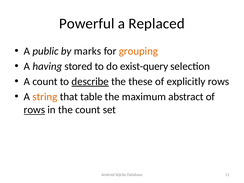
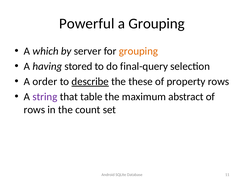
a Replaced: Replaced -> Grouping (157, 24)
public: public -> which (45, 51)
marks: marks -> server (88, 51)
exist-query: exist-query -> final-query (144, 66)
A count: count -> order (45, 82)
explicitly: explicitly -> property (186, 82)
string colour: orange -> purple (45, 97)
rows underline: present -> none (34, 110)
